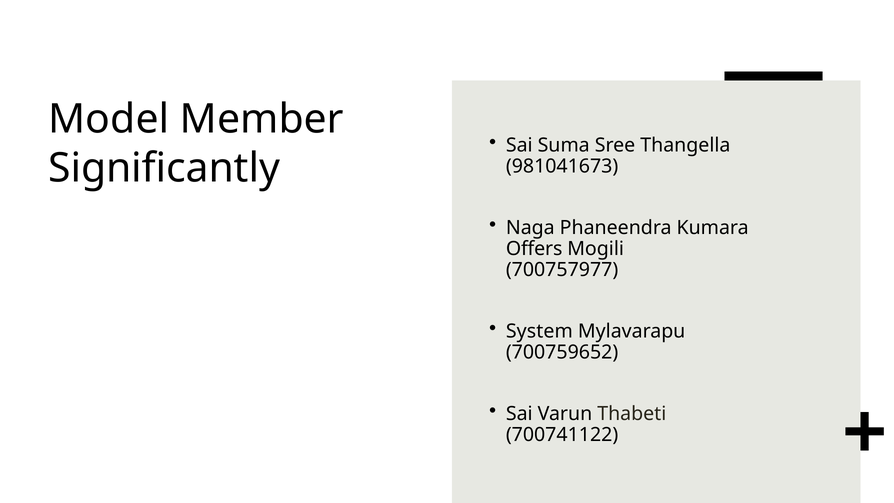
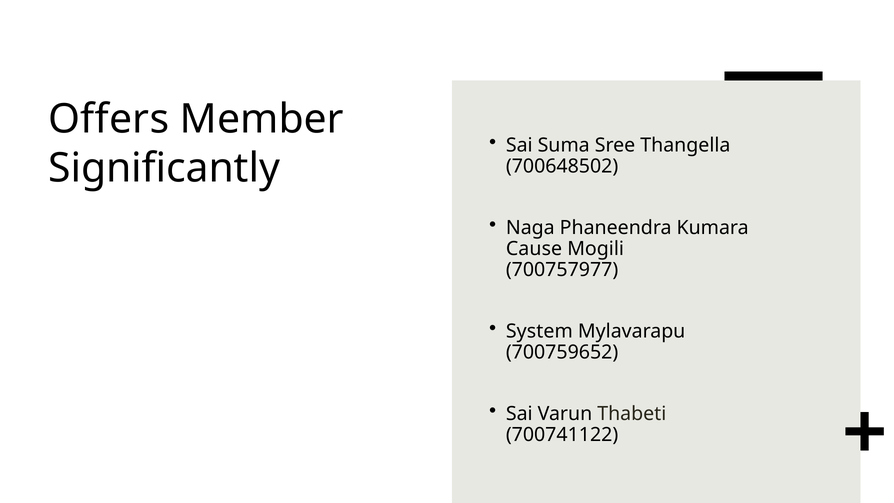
Model: Model -> Offers (109, 119)
981041673: 981041673 -> 700648502 (562, 166)
Offers: Offers -> Cause (534, 249)
